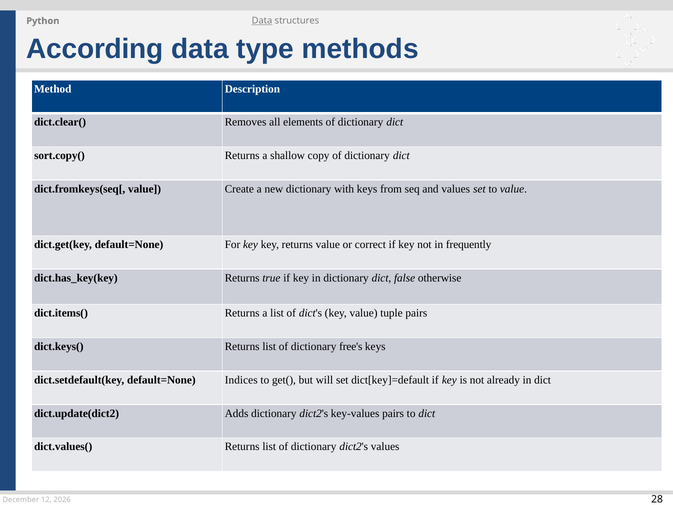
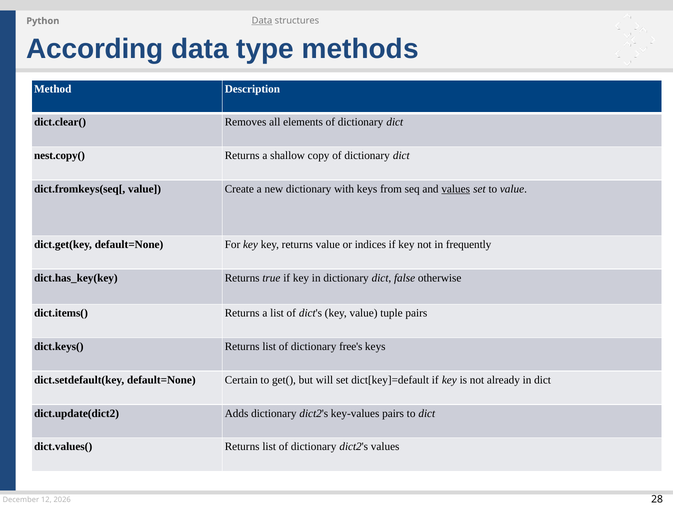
sort.copy(: sort.copy( -> nest.copy( (60, 155)
values underline: none -> present (456, 189)
correct: correct -> indices (370, 244)
Indices: Indices -> Certain (241, 380)
